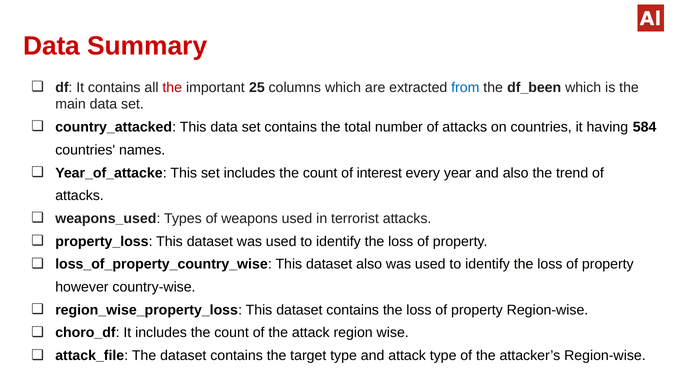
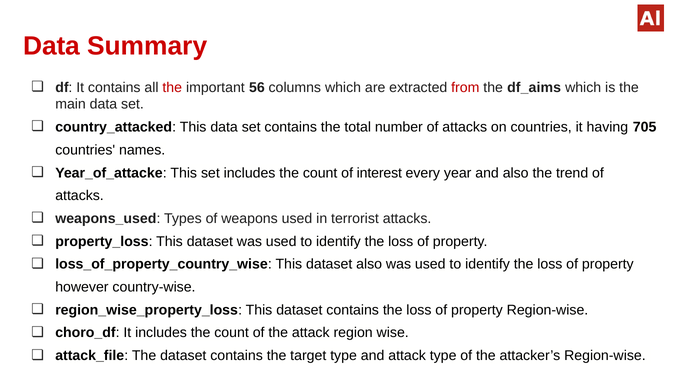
25: 25 -> 56 (257, 87)
from colour: blue -> red (465, 87)
df_been: df_been -> df_aims (534, 87)
584: 584 -> 705 (645, 127)
